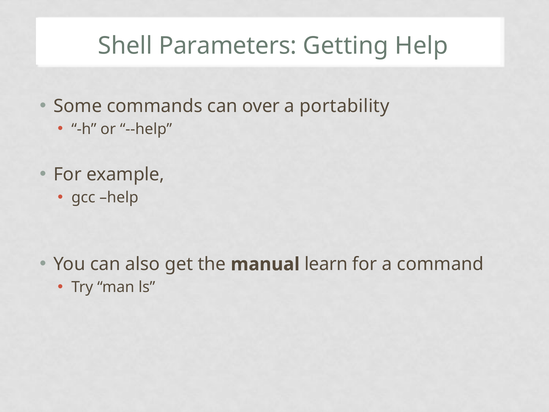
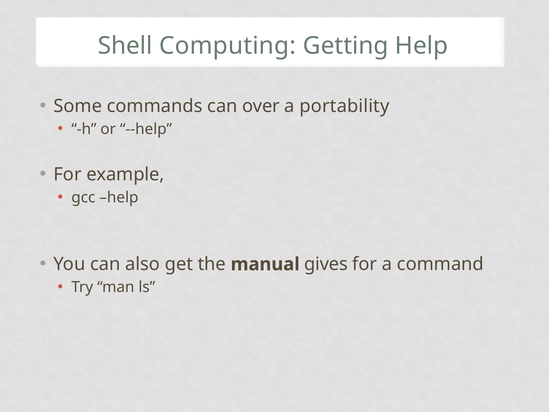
Parameters: Parameters -> Computing (228, 46)
learn: learn -> gives (326, 264)
